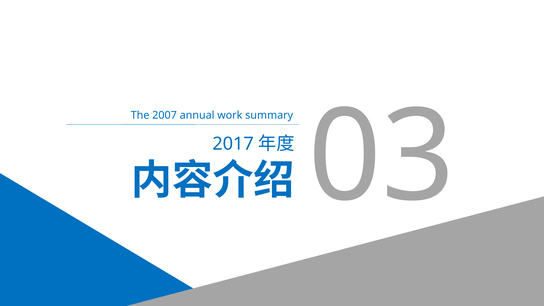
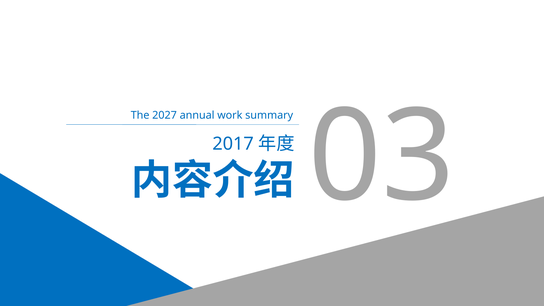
2007: 2007 -> 2027 (165, 115)
